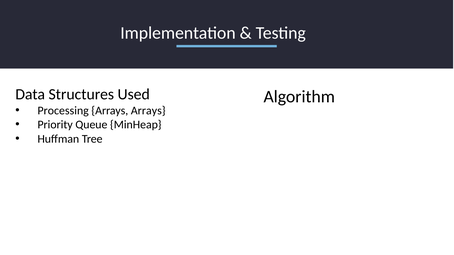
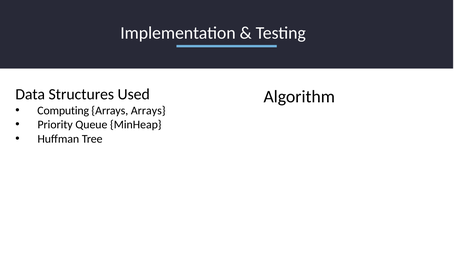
Processing: Processing -> Computing (63, 111)
